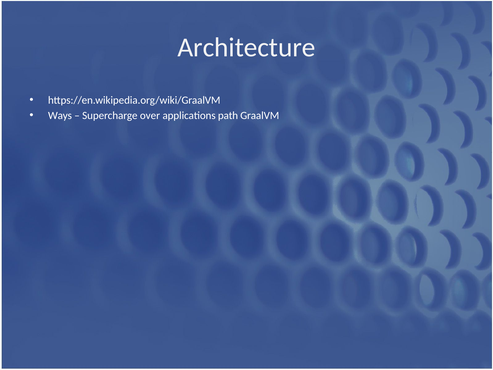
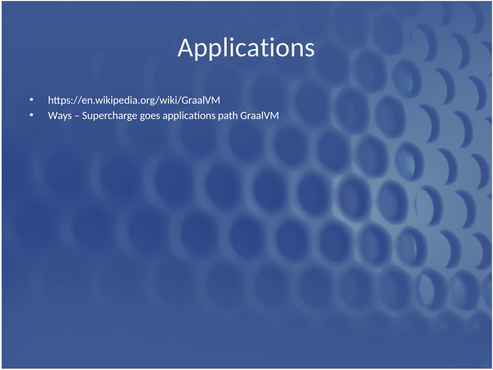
Architecture: Architecture -> Applications (246, 48)
over: over -> goes (150, 116)
